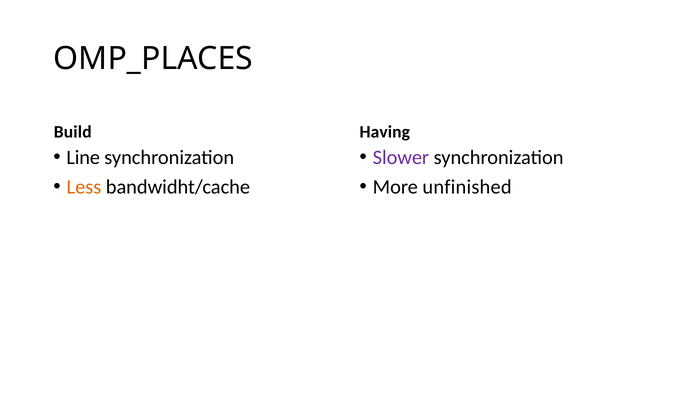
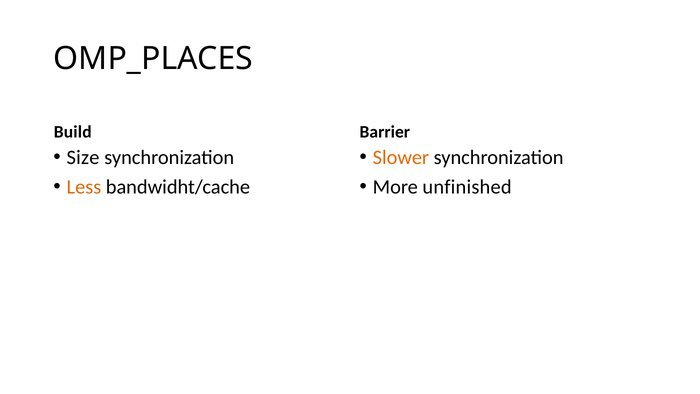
Having: Having -> Barrier (385, 132)
Line: Line -> Size (83, 157)
Slower colour: purple -> orange (401, 157)
